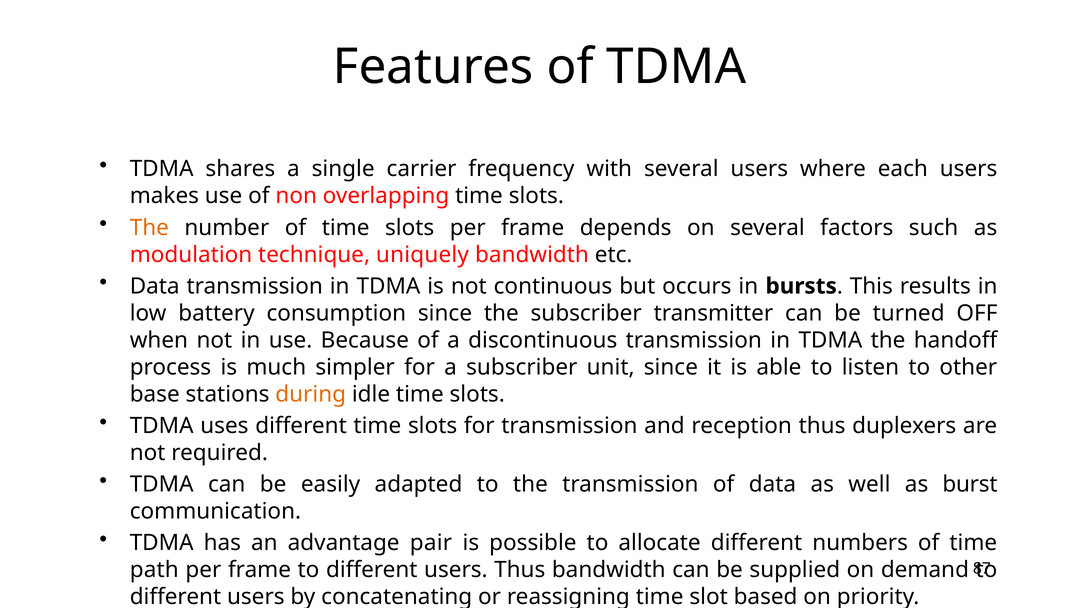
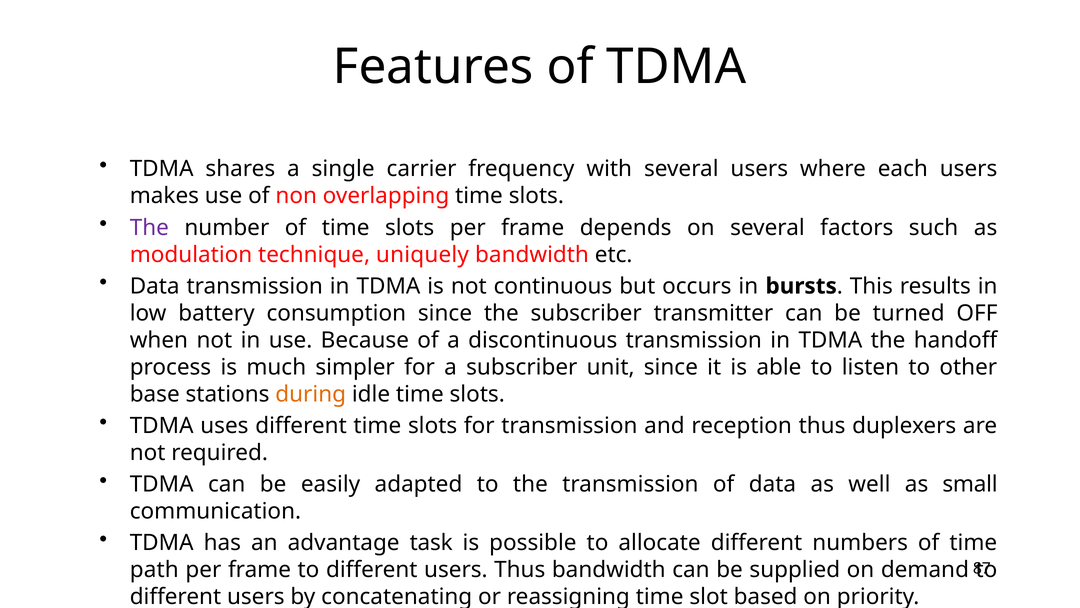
The colour: orange -> purple (149, 227)
burst: burst -> small (970, 484)
pair: pair -> task (431, 543)
